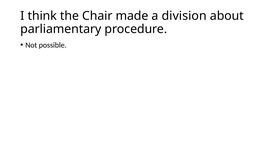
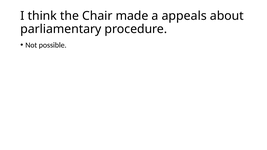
division: division -> appeals (184, 16)
